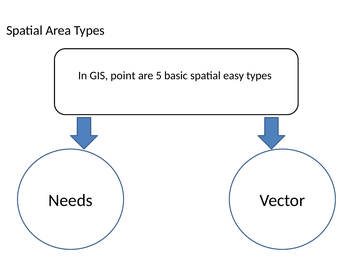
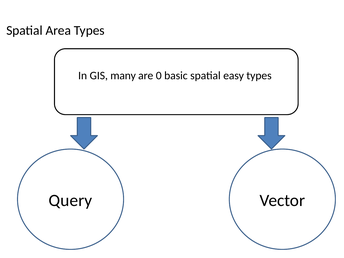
point: point -> many (123, 76)
5: 5 -> 0 (159, 76)
Needs: Needs -> Query (70, 200)
